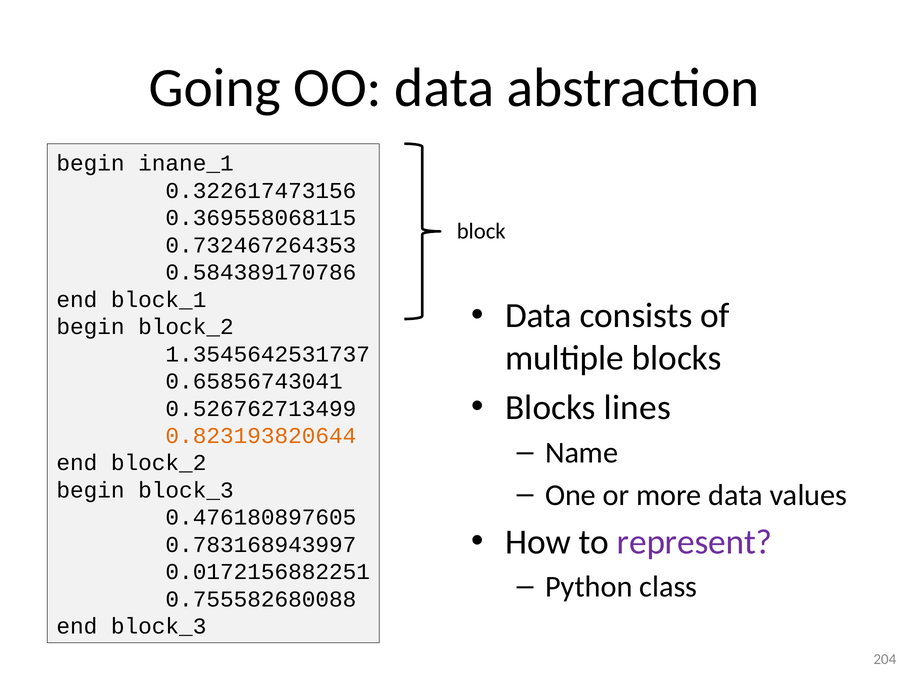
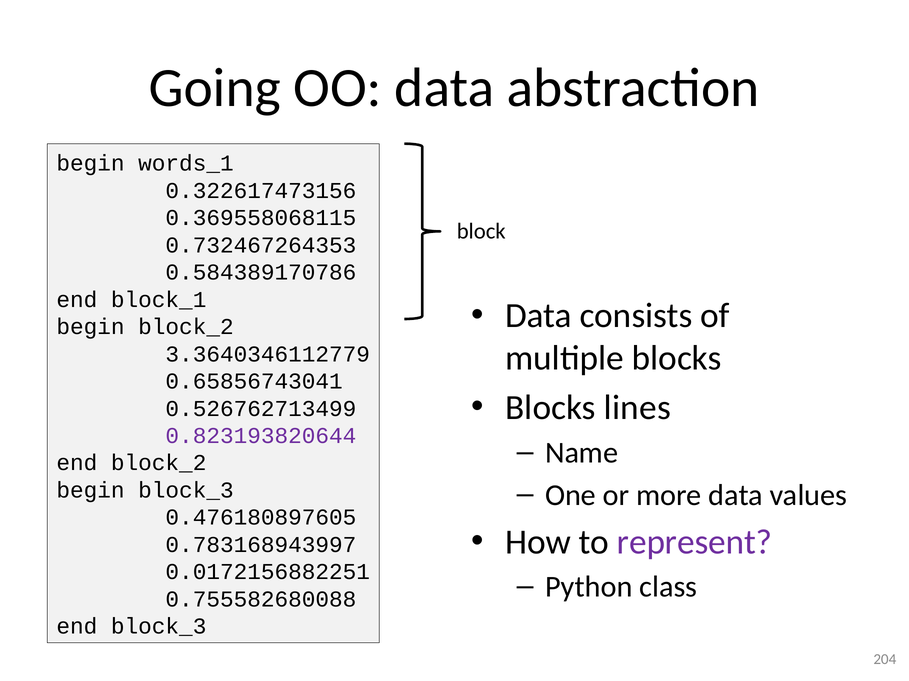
inane_1: inane_1 -> words_1 (186, 164)
1.3545642531737: 1.3545642531737 -> 3.3640346112779 (268, 354)
0.823193820644 colour: orange -> purple (261, 436)
